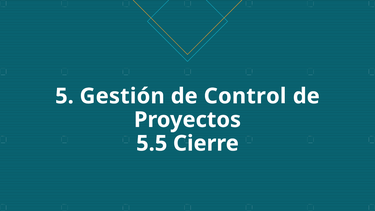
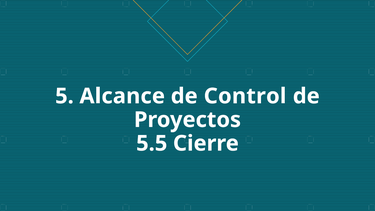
Gestión: Gestión -> Alcance (122, 96)
